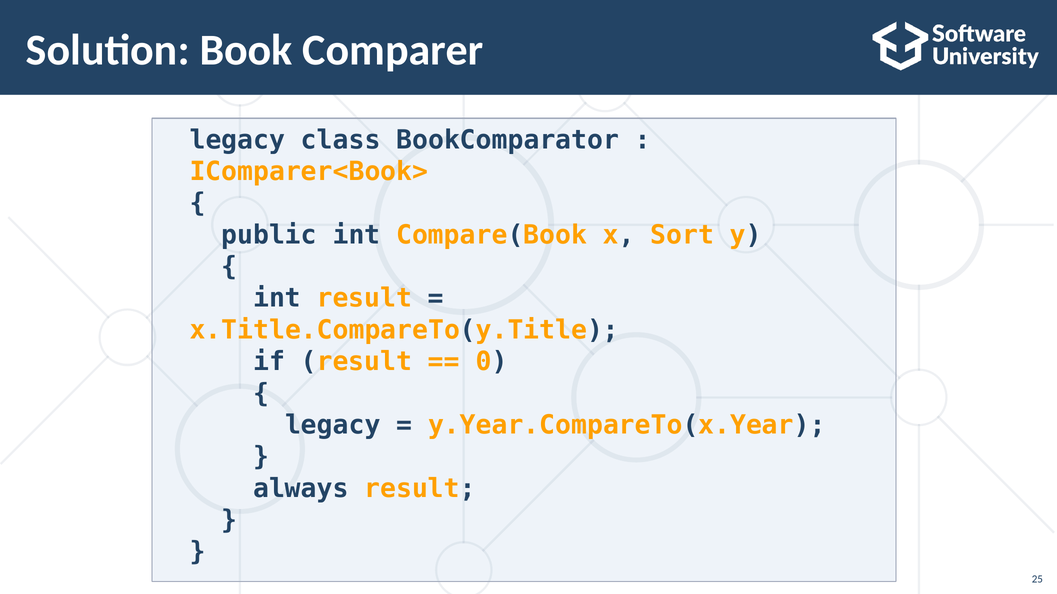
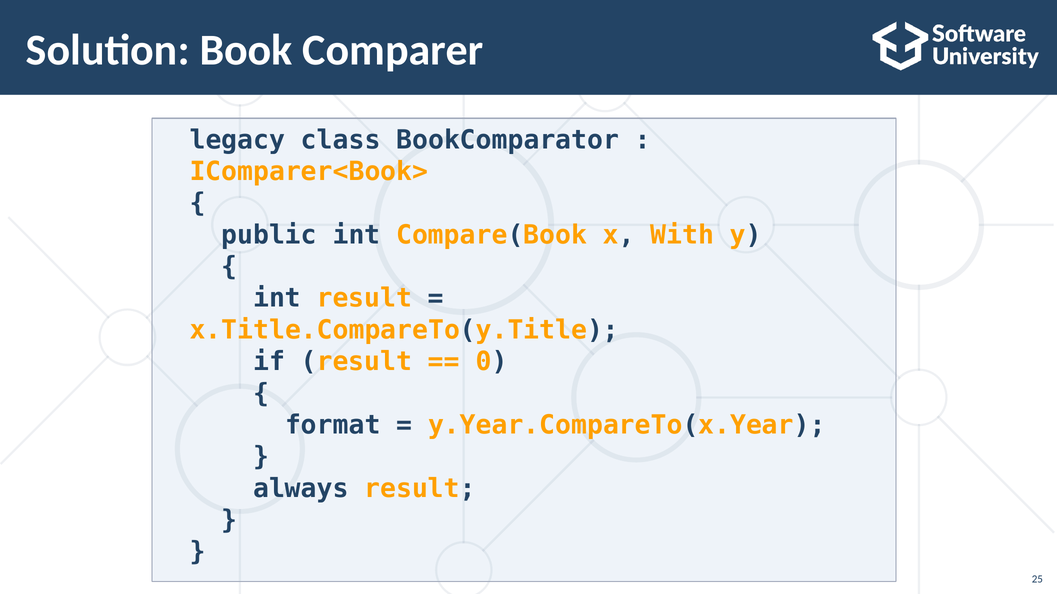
Sort: Sort -> With (682, 235)
legacy: legacy -> format (333, 425)
